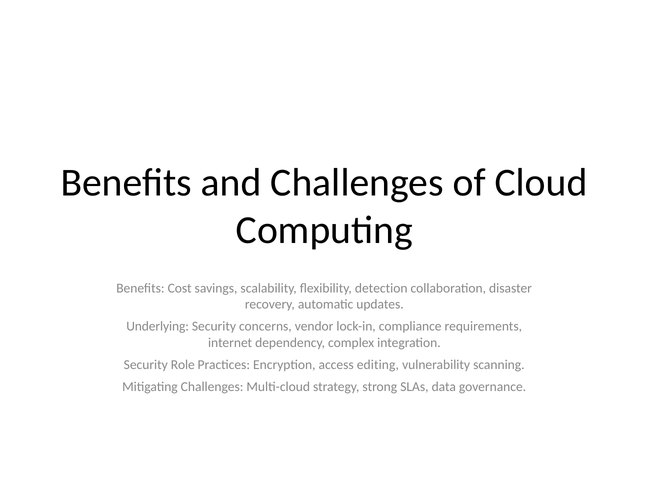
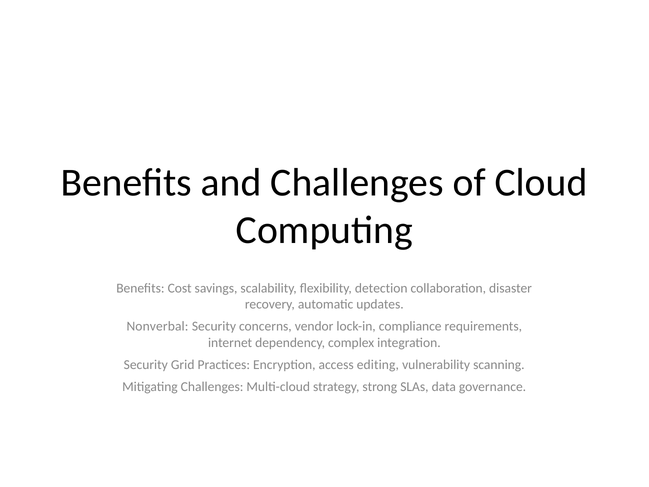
Underlying: Underlying -> Nonverbal (157, 326)
Role: Role -> Grid (183, 365)
